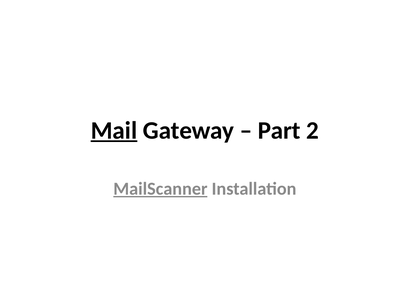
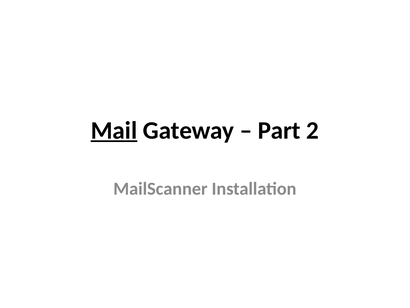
MailScanner underline: present -> none (160, 189)
